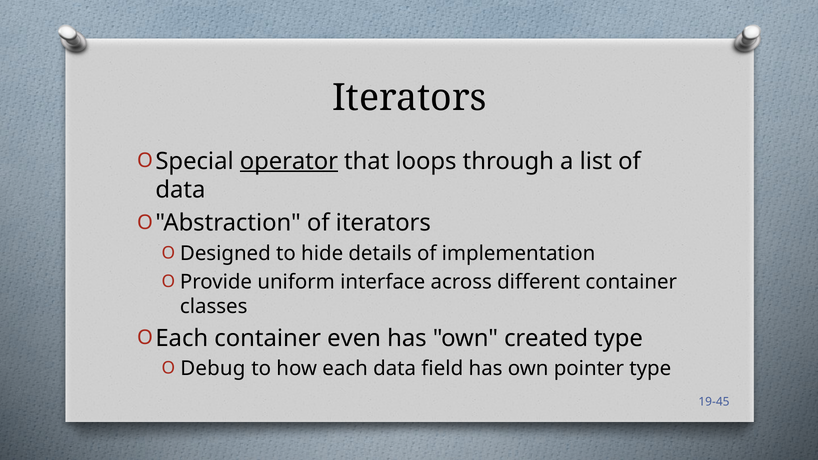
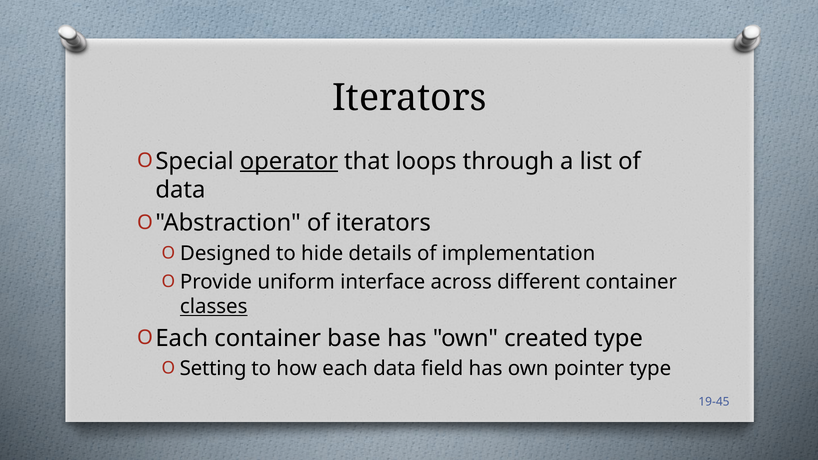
classes underline: none -> present (214, 307)
even: even -> base (354, 338)
Debug: Debug -> Setting (213, 369)
